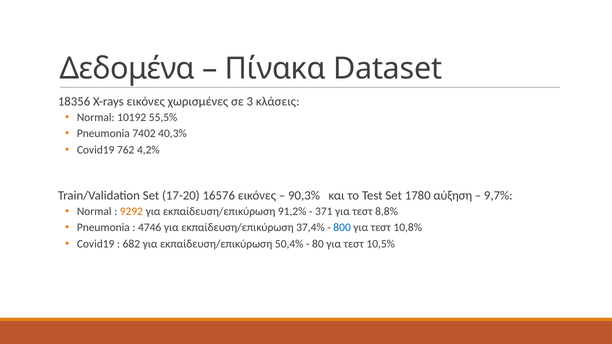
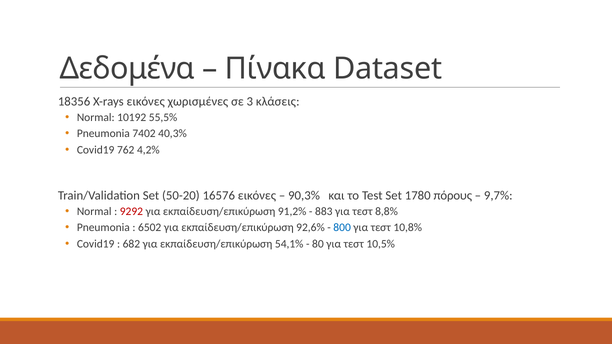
17-20: 17-20 -> 50-20 (181, 196)
αύξηση: αύξηση -> πόρους (453, 196)
9292 colour: orange -> red (131, 211)
371: 371 -> 883 (324, 211)
4746: 4746 -> 6502 (150, 228)
37,4%: 37,4% -> 92,6% (310, 228)
50,4%: 50,4% -> 54,1% (289, 244)
